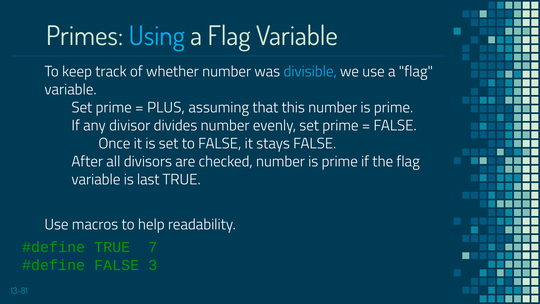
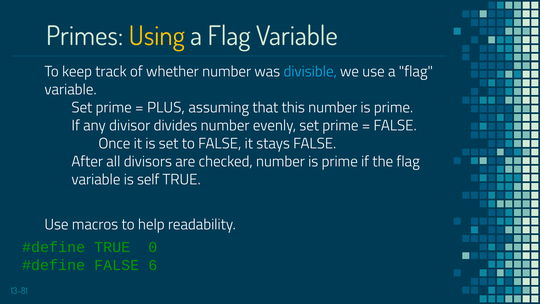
Using colour: light blue -> yellow (157, 36)
last: last -> self (148, 179)
7: 7 -> 0 (153, 247)
3: 3 -> 6 (153, 265)
